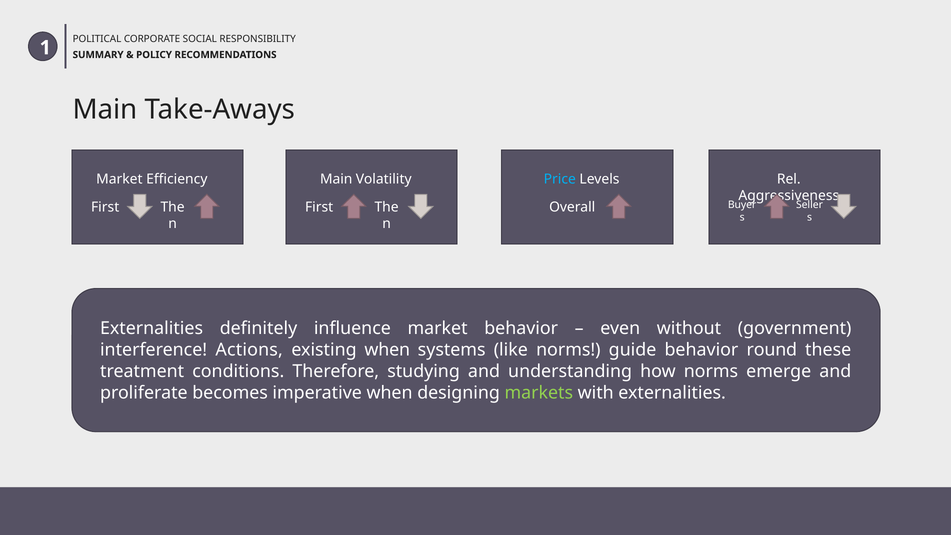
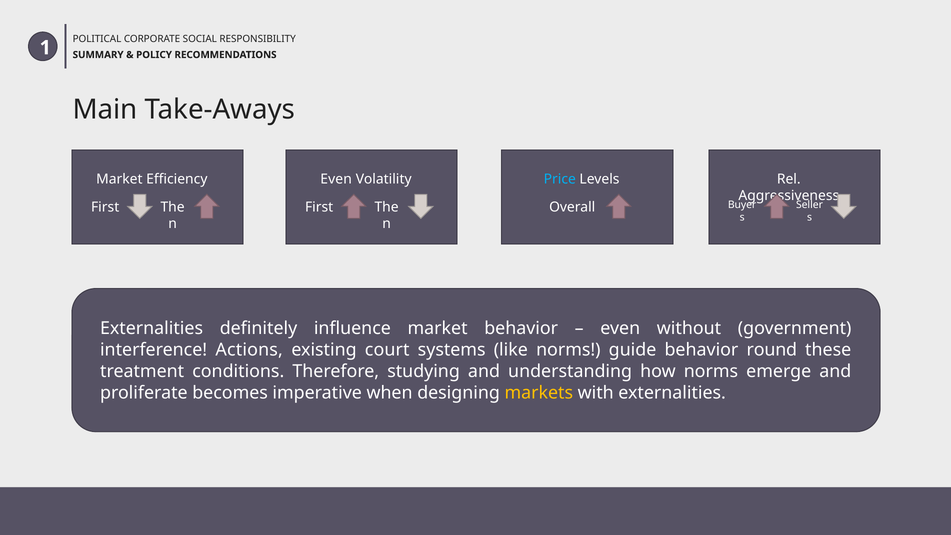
Main: Main -> Even (336, 179)
existing when: when -> court (387, 350)
markets colour: light green -> yellow (539, 393)
